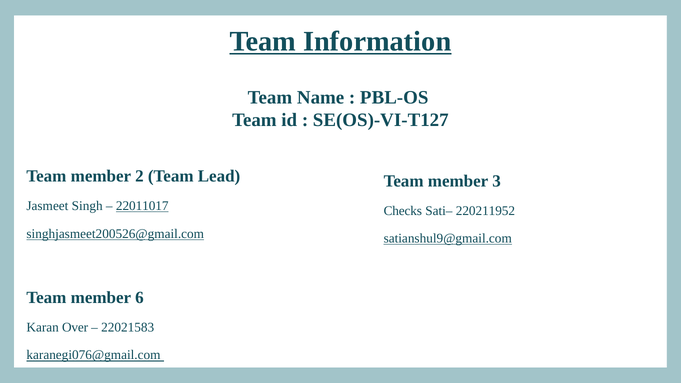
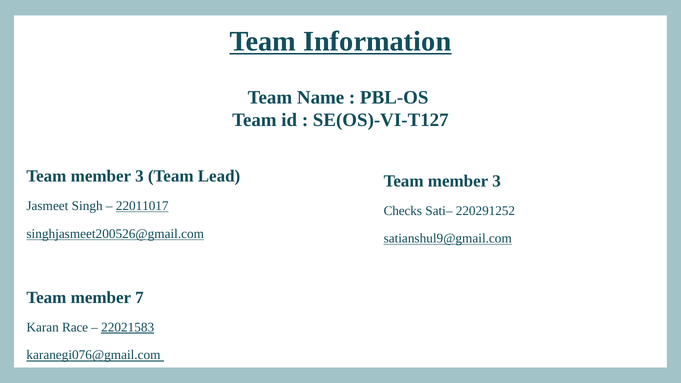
2: 2 -> 3 (139, 176)
220211952: 220211952 -> 220291252 (485, 211)
6: 6 -> 7 (139, 298)
Over: Over -> Race (75, 327)
22021583 underline: none -> present (128, 327)
